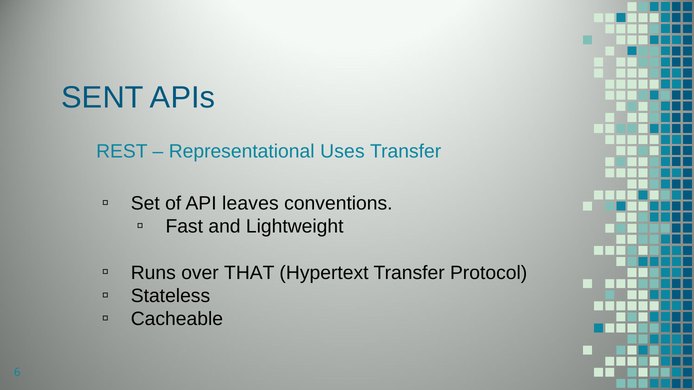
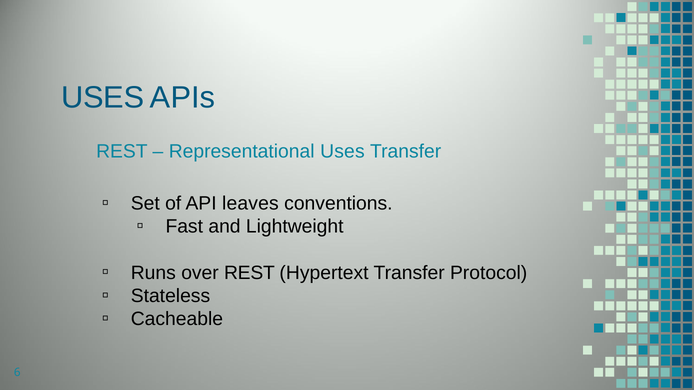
SENT: SENT -> USES (103, 98)
over THAT: THAT -> REST (249, 273)
